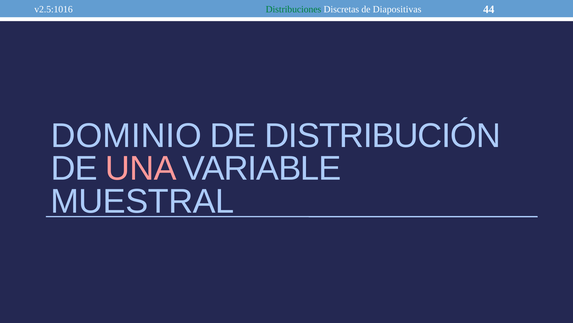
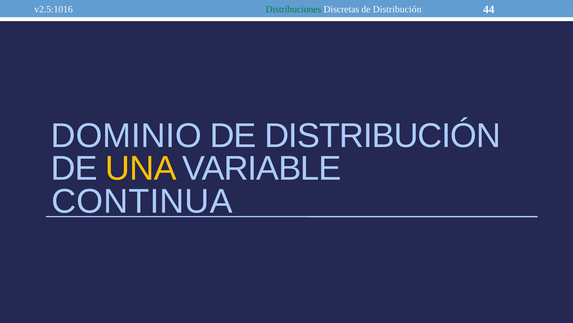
Discretas de Diapositivas: Diapositivas -> Distribución (397, 9)
UNA colour: pink -> yellow (141, 168)
MUESTRAL: MUESTRAL -> CONTINUA (142, 201)
